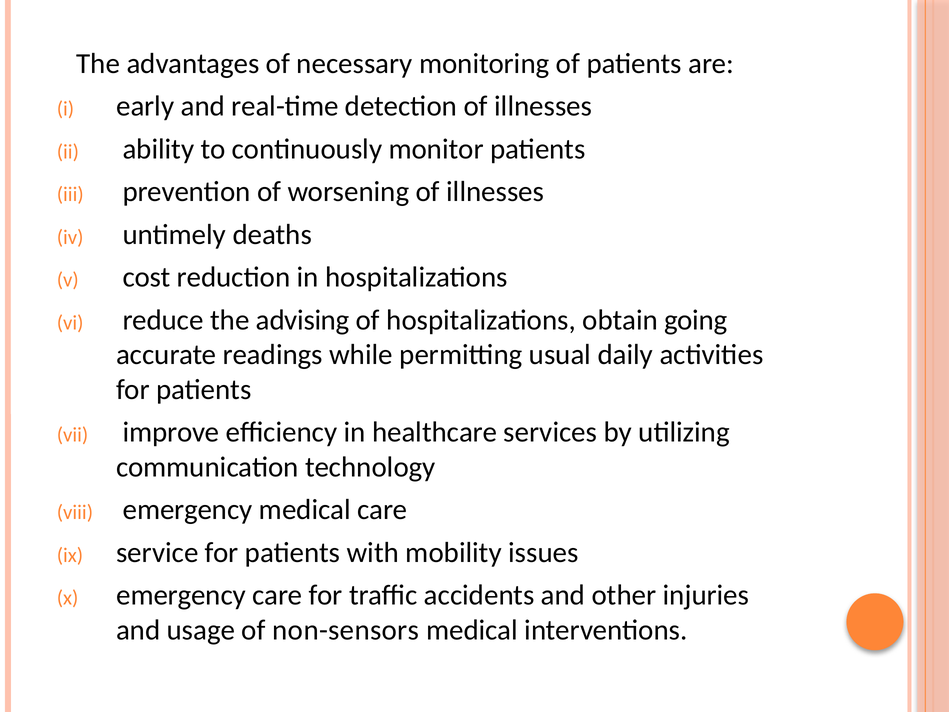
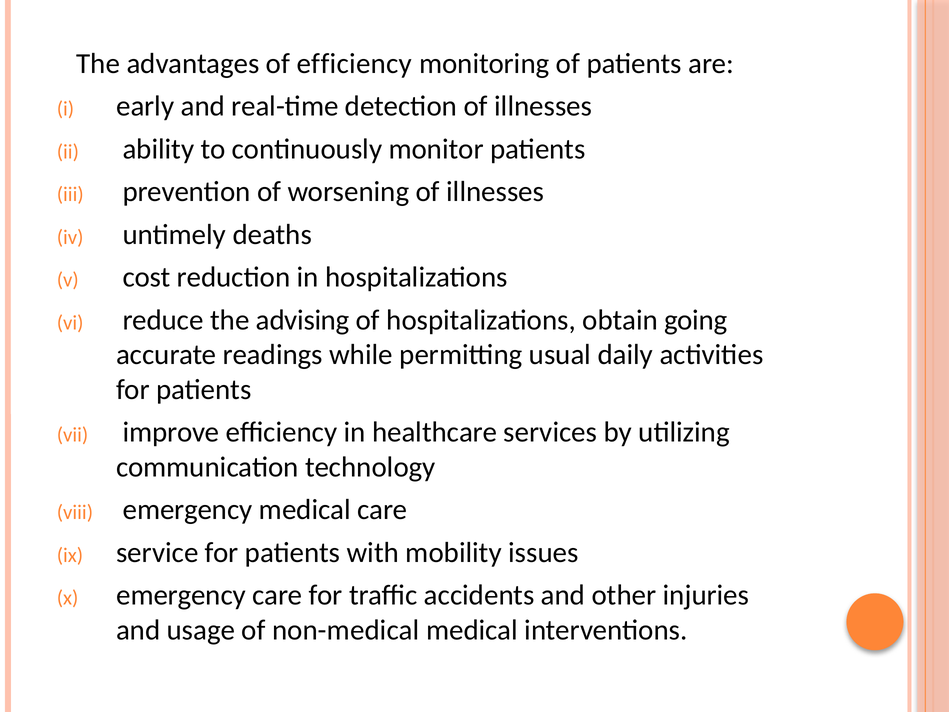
of necessary: necessary -> efficiency (354, 64)
non-sensors: non-sensors -> non-medical (346, 630)
